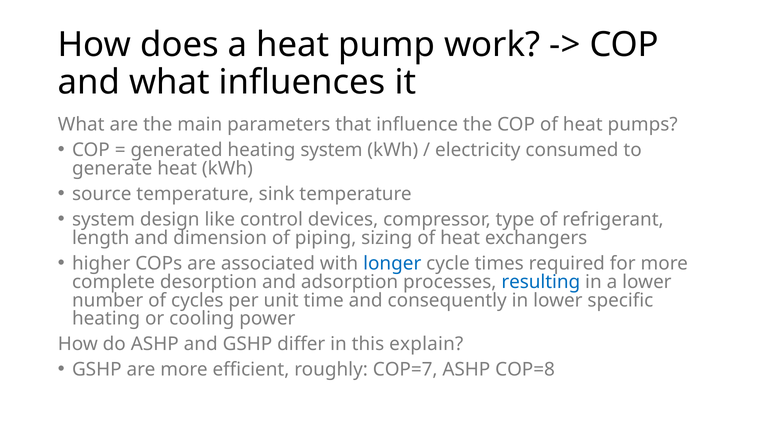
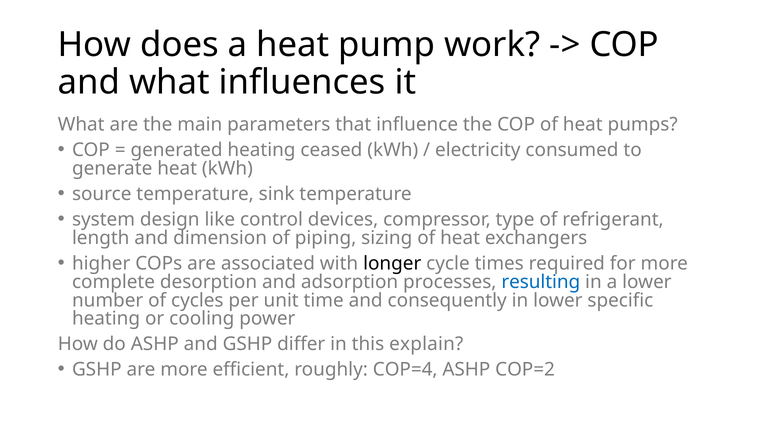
heating system: system -> ceased (331, 150)
longer colour: blue -> black (392, 264)
COP=7: COP=7 -> COP=4 (405, 370)
COP=8: COP=8 -> COP=2 (525, 370)
